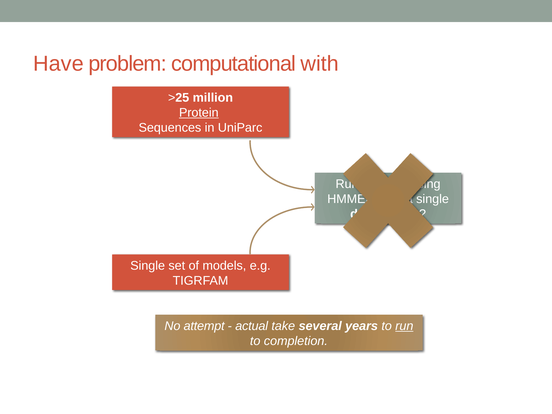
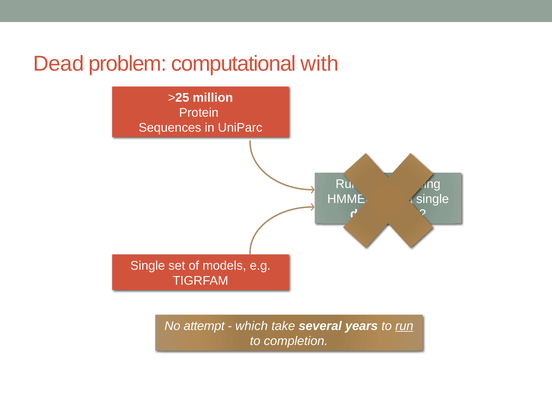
Have: Have -> Dead (59, 64)
Protein underline: present -> none (199, 113)
actual: actual -> which (252, 326)
